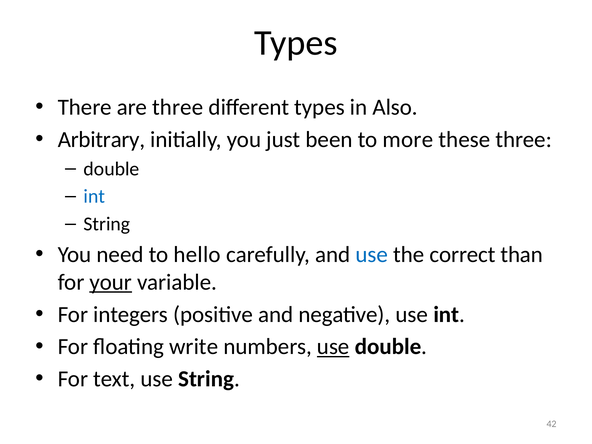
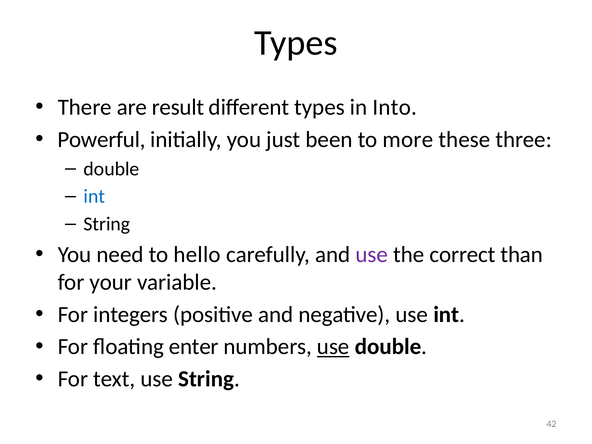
are three: three -> result (178, 107)
Also: Also -> Into (395, 107)
Arbitrary: Arbitrary -> Powerful (101, 139)
use colour: blue -> purple (372, 255)
your underline: present -> none (111, 282)
write: write -> enter (194, 347)
